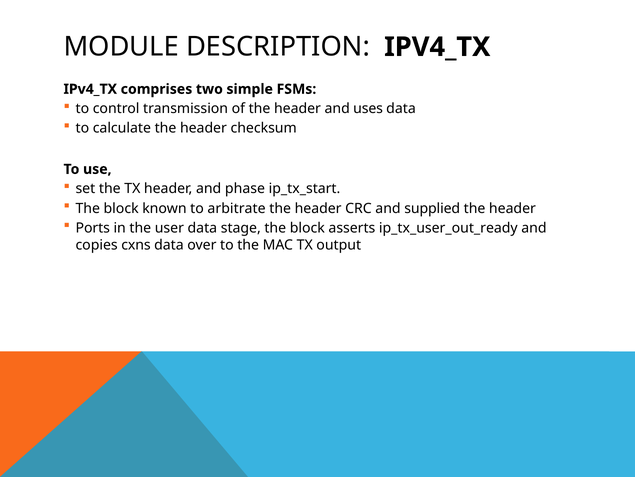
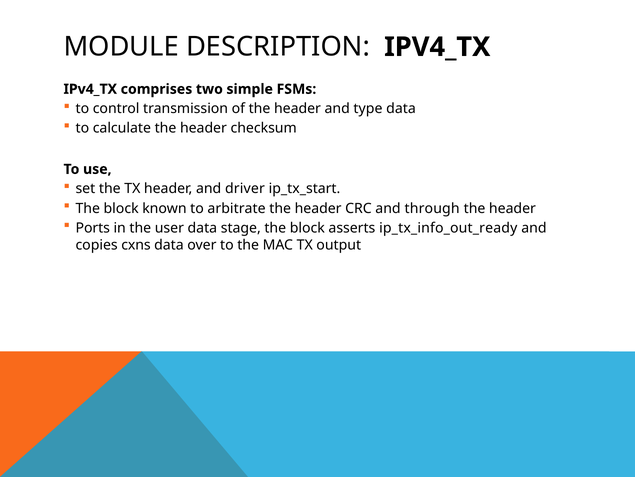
uses: uses -> type (368, 109)
phase: phase -> driver (245, 189)
supplied: supplied -> through (432, 208)
ip_tx_user_out_ready: ip_tx_user_out_ready -> ip_tx_info_out_ready (448, 228)
